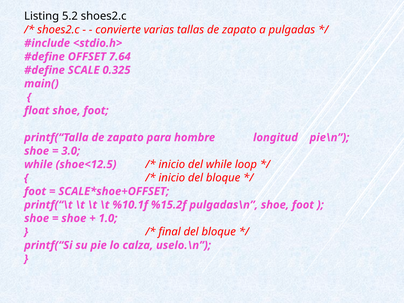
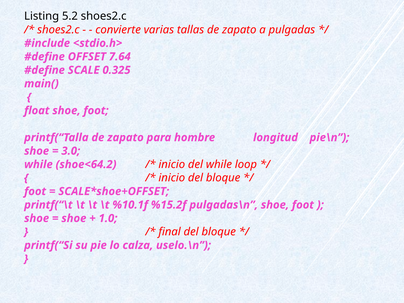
shoe<12.5: shoe<12.5 -> shoe<64.2 (86, 164)
